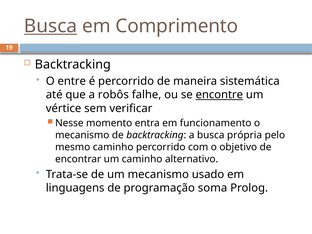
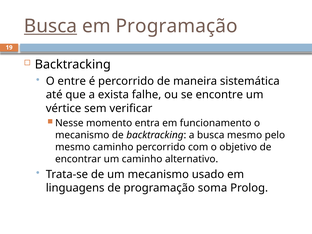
em Comprimento: Comprimento -> Programação (177, 26)
robôs: robôs -> exista (113, 95)
encontre underline: present -> none (219, 95)
busca própria: própria -> mesmo (245, 135)
